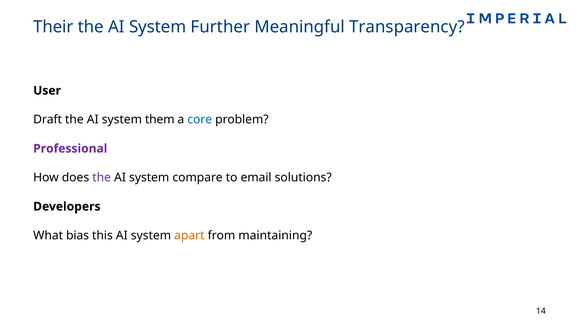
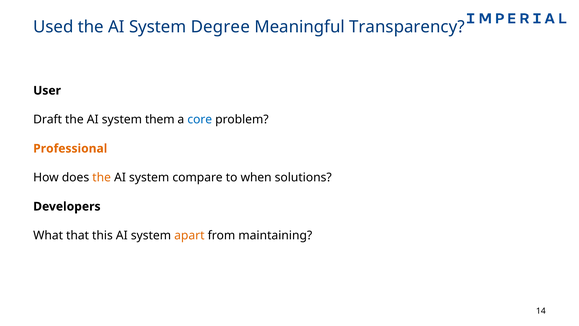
Their: Their -> Used (53, 27)
Further: Further -> Degree (220, 27)
Professional colour: purple -> orange (70, 148)
the colour: purple -> orange (102, 177)
email: email -> when (256, 177)
bias: bias -> that (78, 235)
